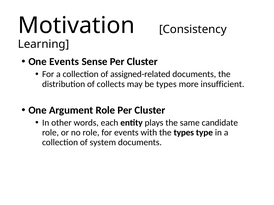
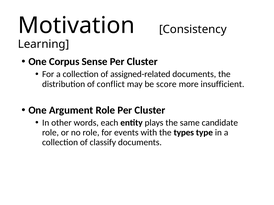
One Events: Events -> Corpus (64, 62)
collects: collects -> conflict (111, 84)
be types: types -> score (166, 84)
system: system -> classify (103, 143)
